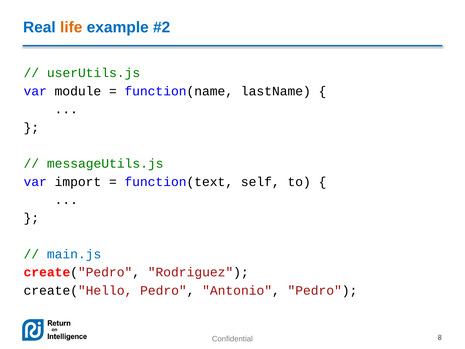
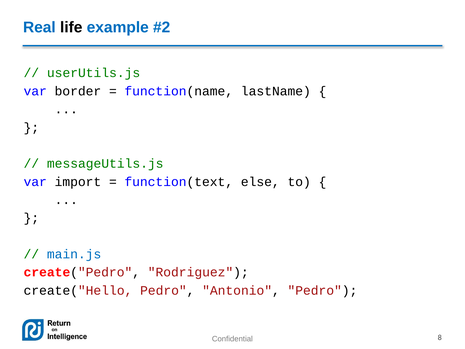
life colour: orange -> black (71, 27)
module: module -> border (78, 91)
self: self -> else (260, 182)
